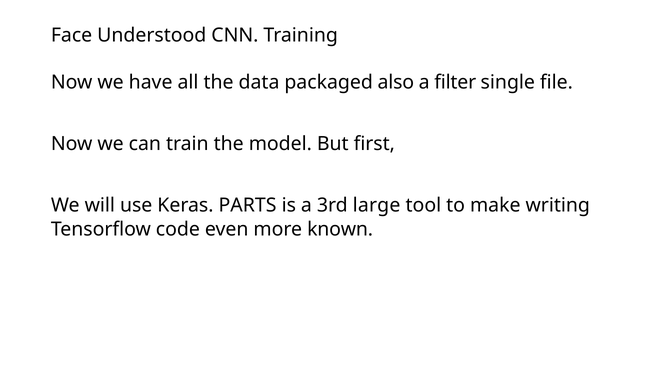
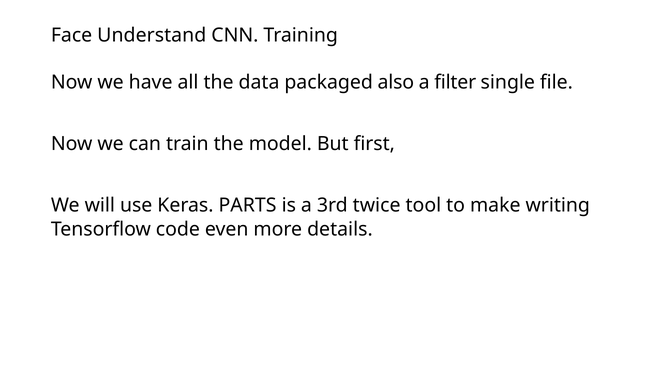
Understood: Understood -> Understand (152, 35)
large: large -> twice (377, 205)
known: known -> details (340, 229)
